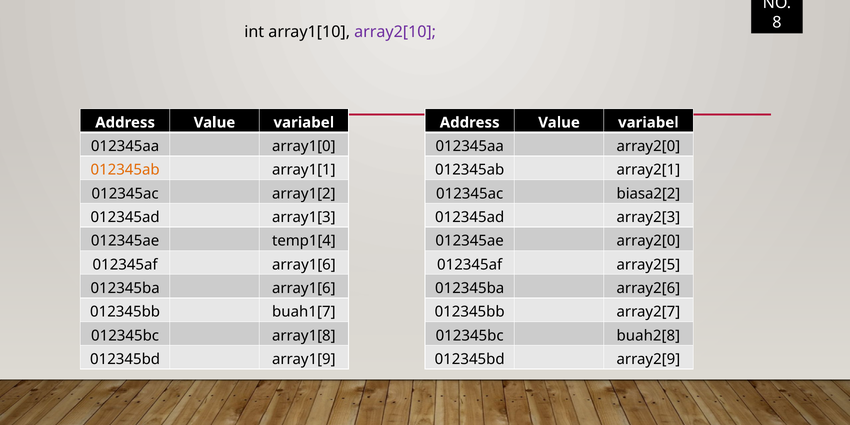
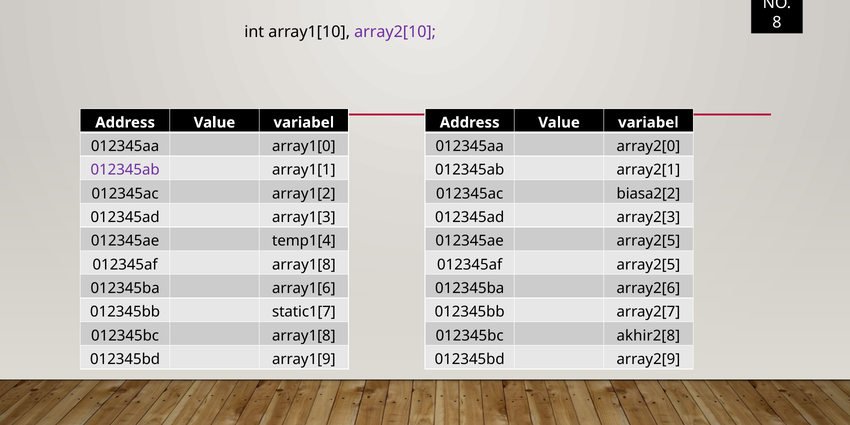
012345ab colour: orange -> purple (125, 170)
012345ae array2[0: array2[0 -> array2[5 (648, 241)
012345af array1[6: array1[6 -> array1[8 (304, 265)
buah1[7: buah1[7 -> static1[7 (304, 312)
buah2[8: buah2[8 -> akhir2[8 (648, 336)
